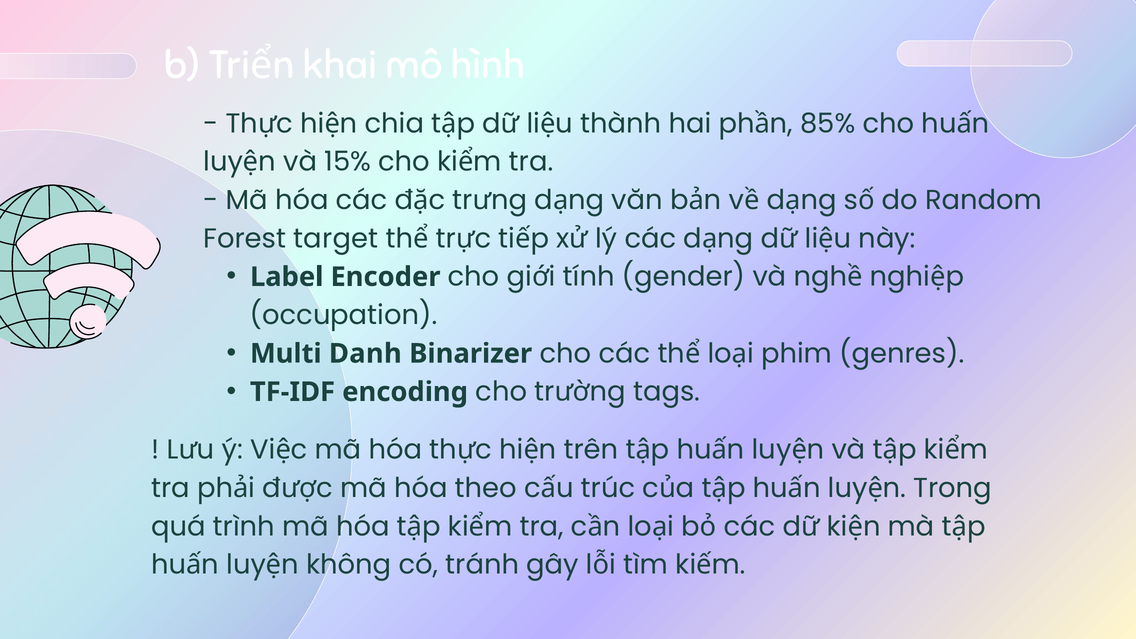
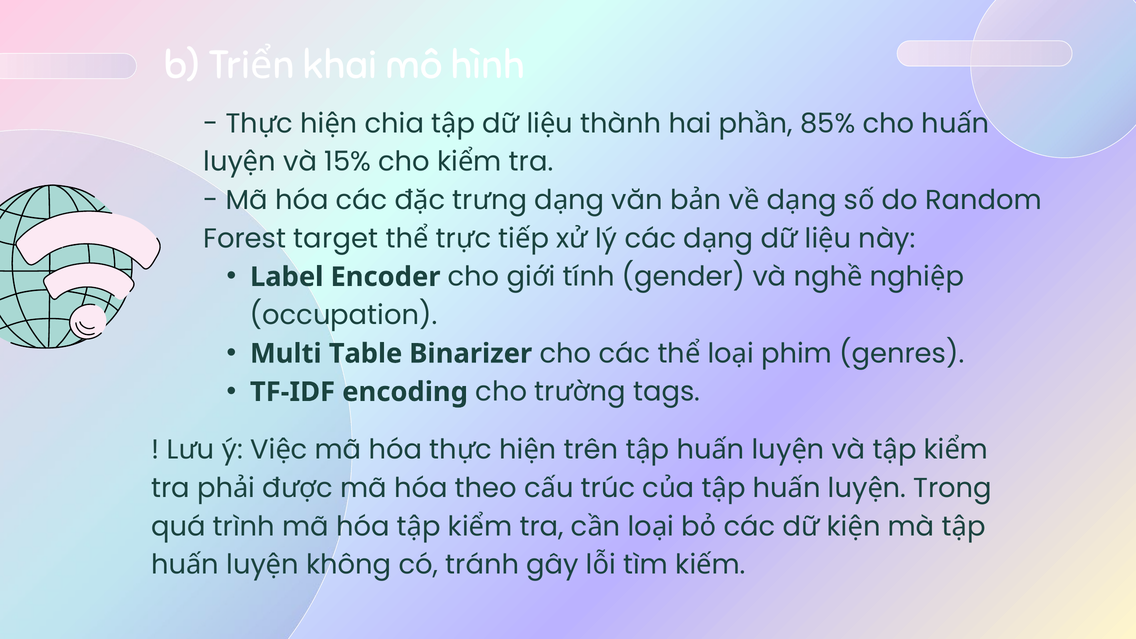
Danh: Danh -> Table (366, 354)
